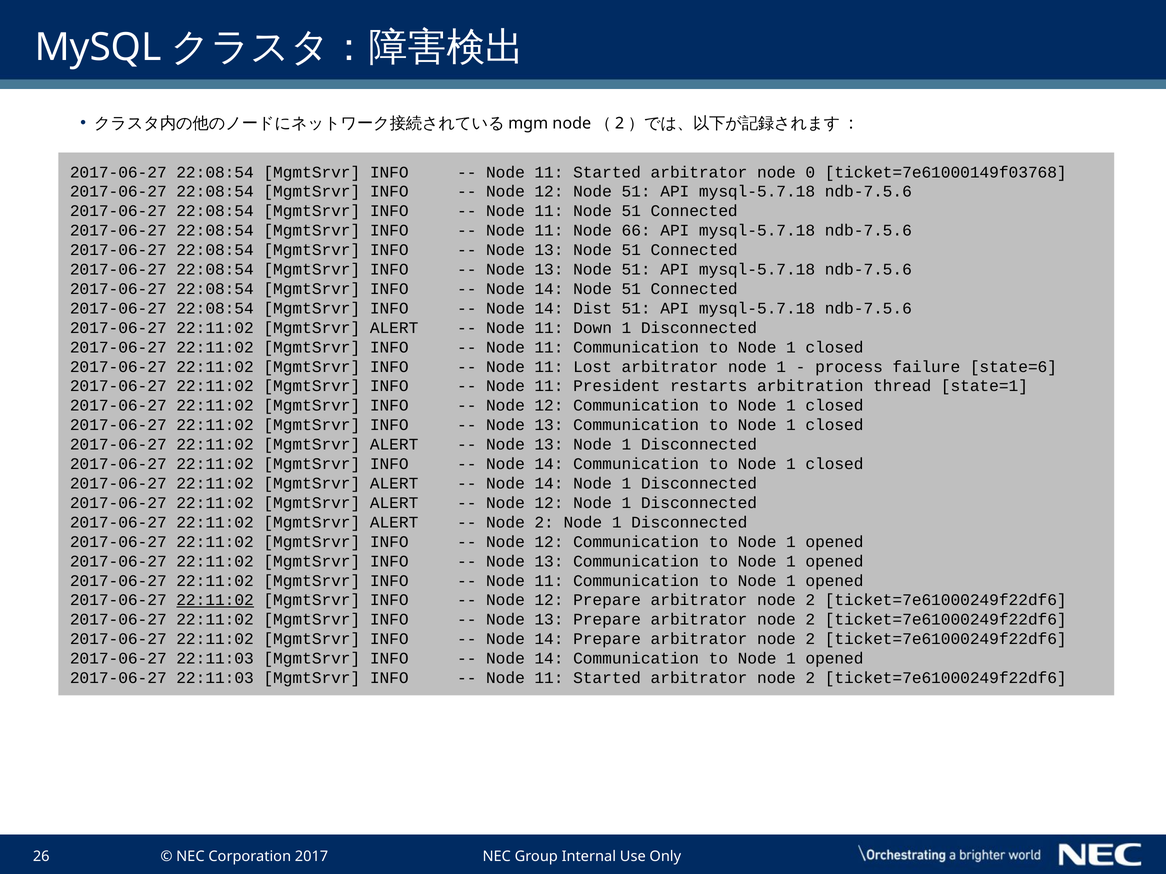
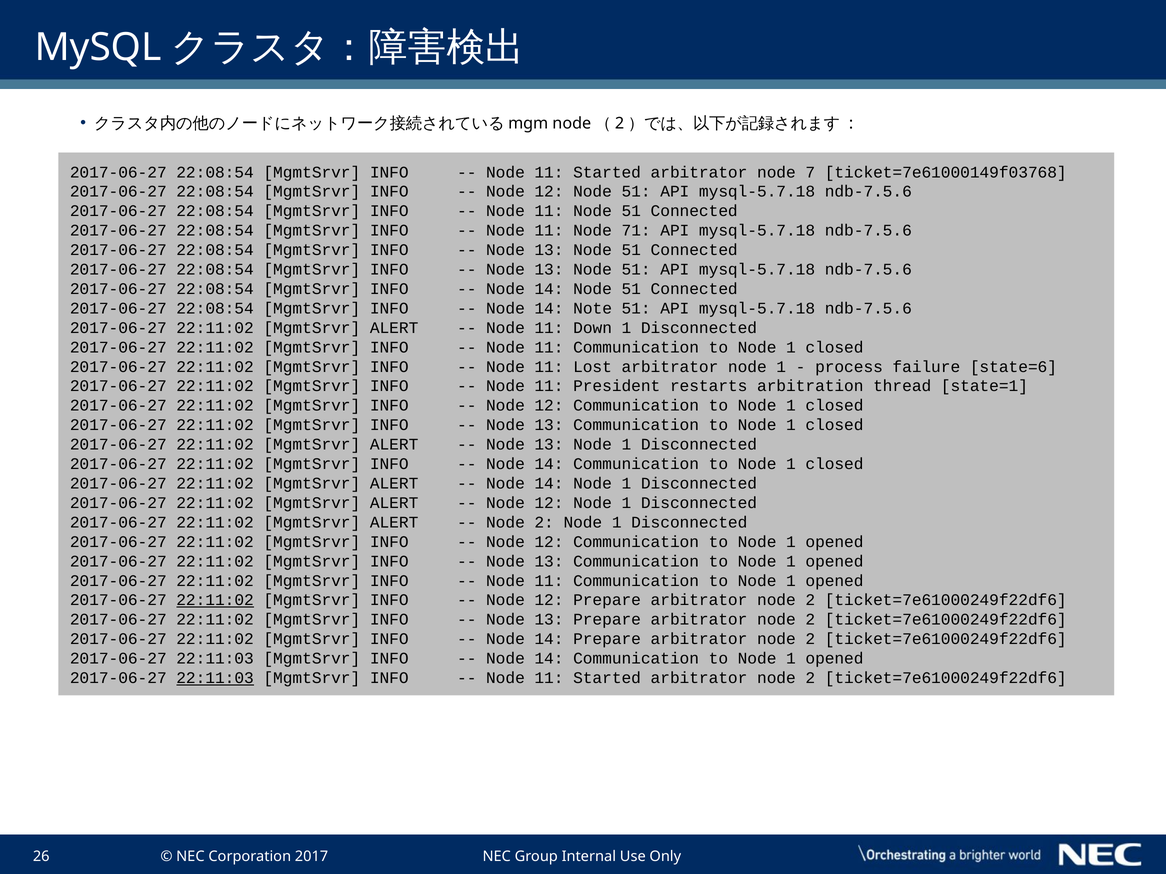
0: 0 -> 7 (810, 172)
66: 66 -> 71 (636, 231)
Dist: Dist -> Note (593, 309)
22:11:03 underline: none -> present (215, 678)
